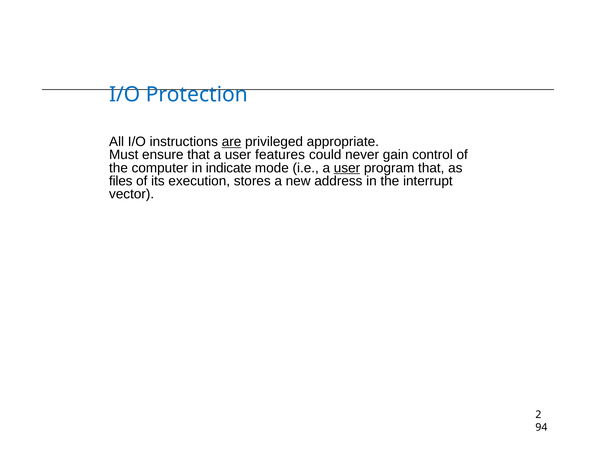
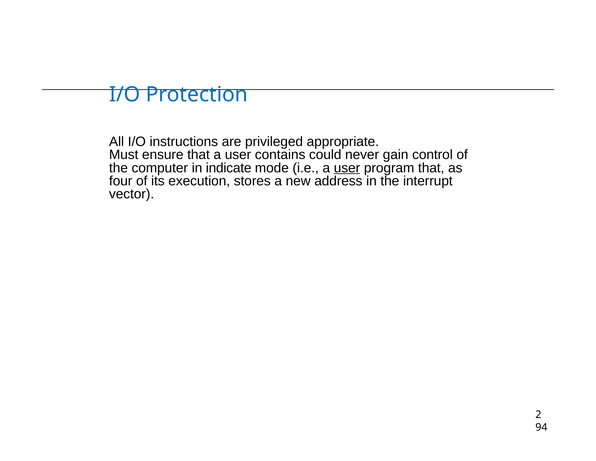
are underline: present -> none (232, 142)
features: features -> contains (280, 155)
files: files -> four (121, 181)
